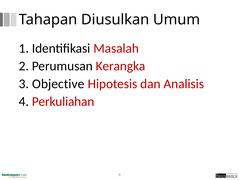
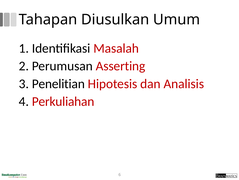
Kerangka: Kerangka -> Asserting (121, 66)
Objective: Objective -> Penelitian (58, 83)
